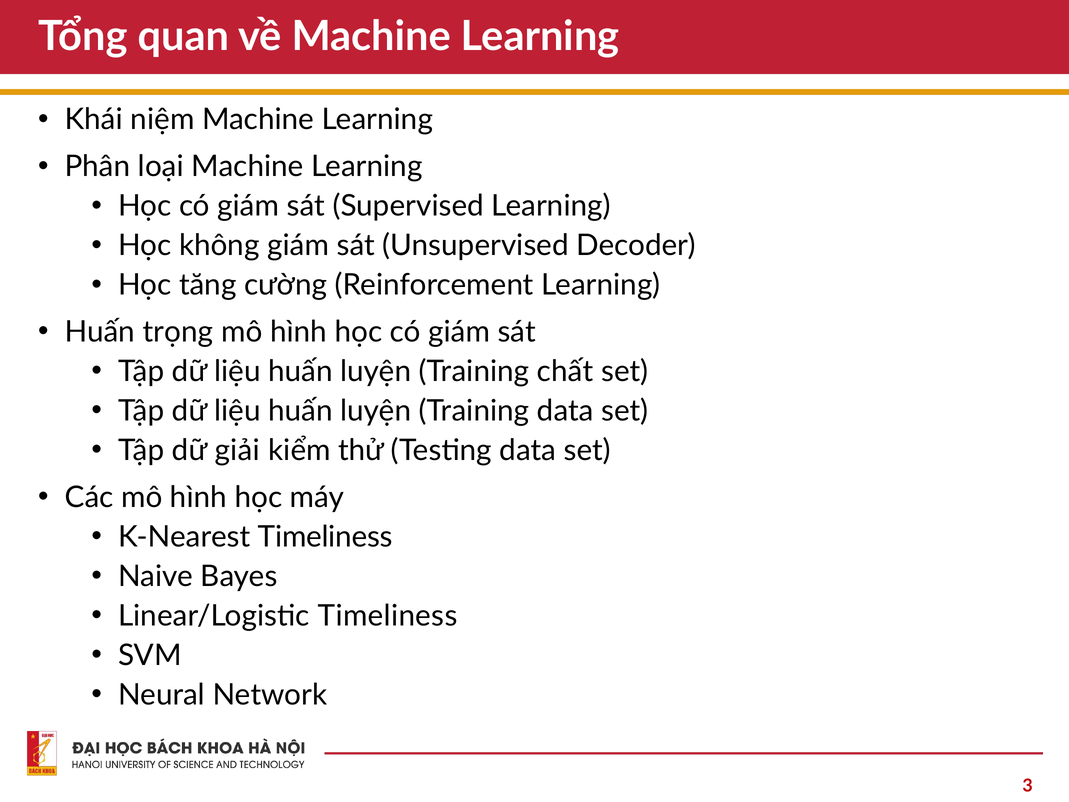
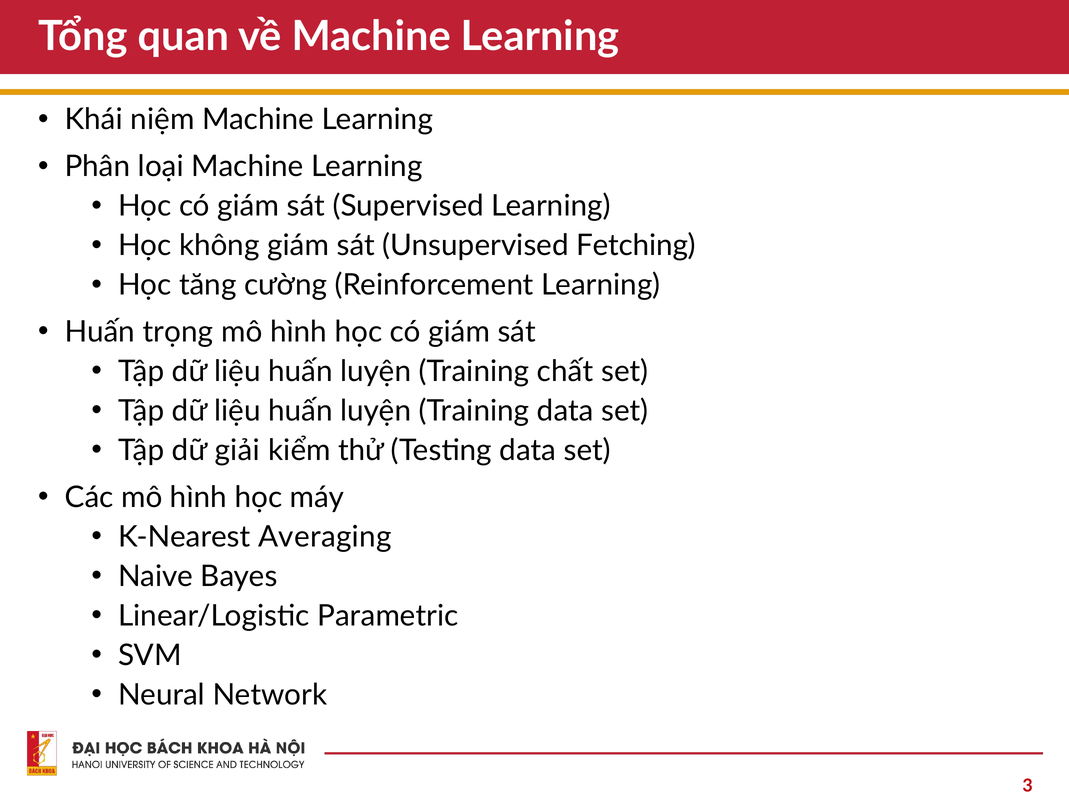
Decoder: Decoder -> Fetching (636, 245)
K-Nearest Timeliness: Timeliness -> Averaging (325, 537)
Linear/Logistic Timeliness: Timeliness -> Parametric (388, 616)
